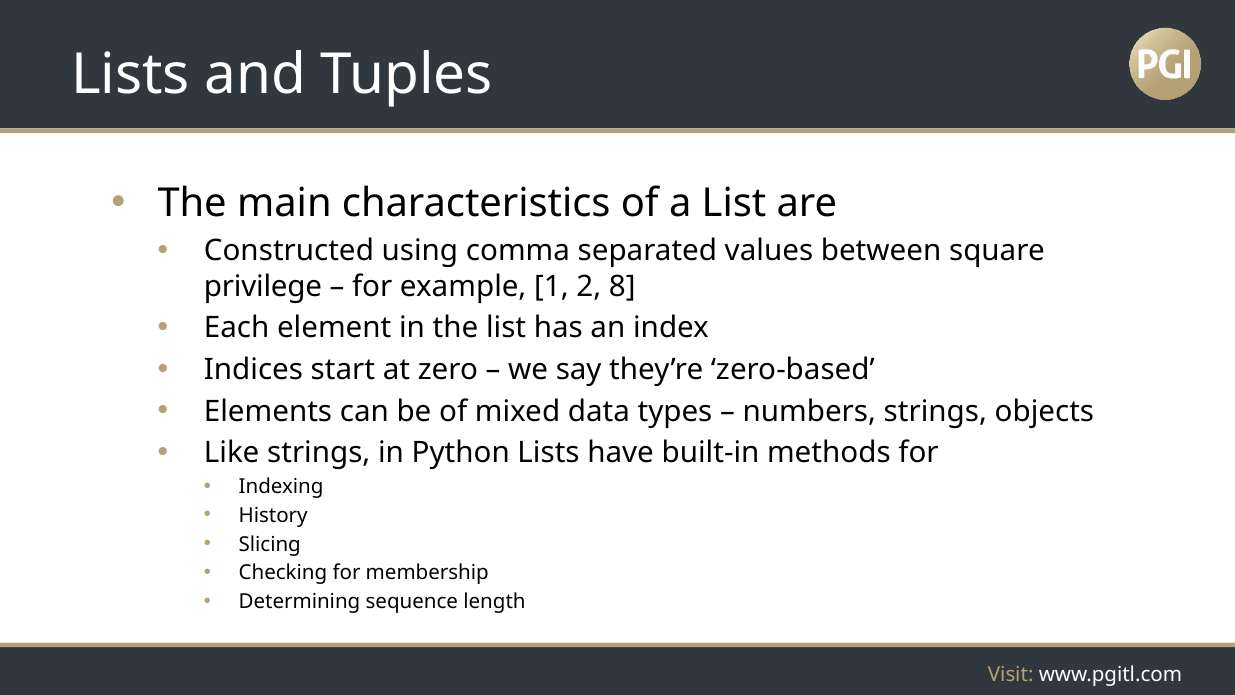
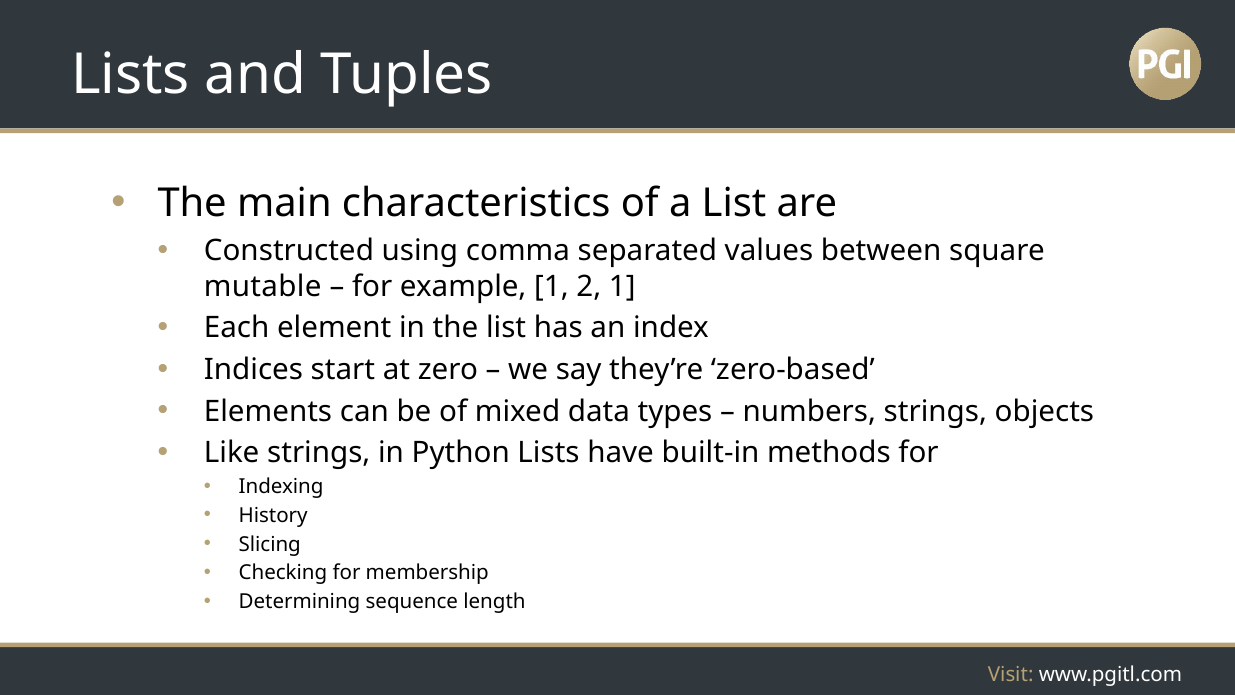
privilege: privilege -> mutable (263, 286)
2 8: 8 -> 1 (622, 286)
